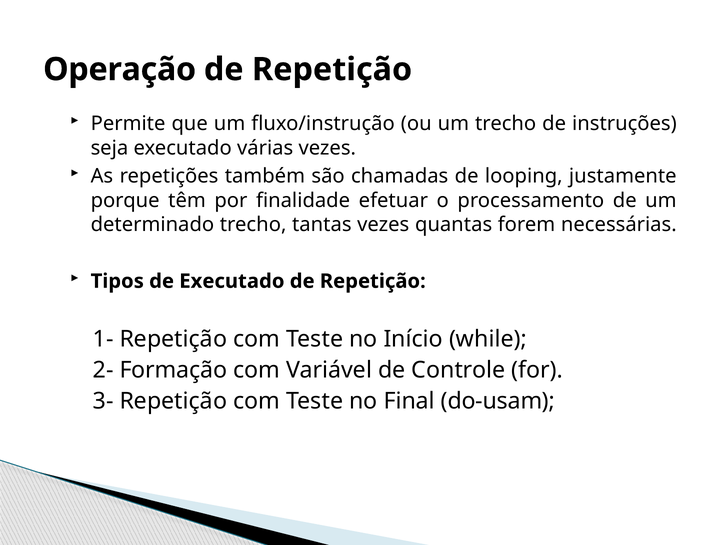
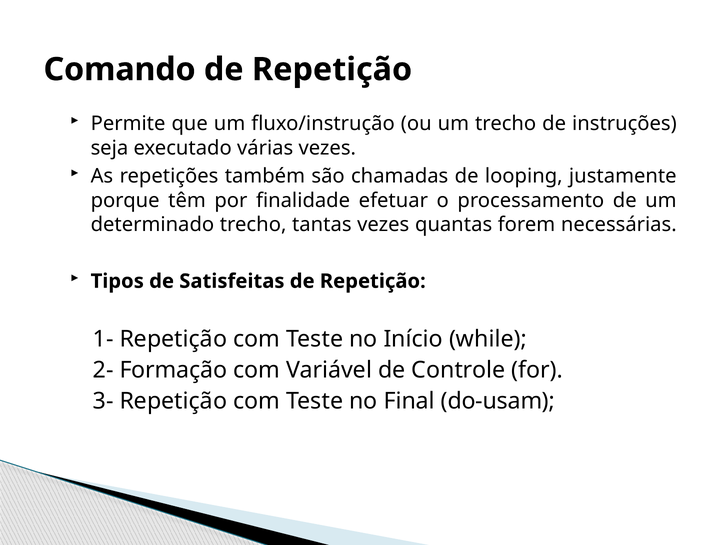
Operação: Operação -> Comando (120, 70)
de Executado: Executado -> Satisfeitas (232, 281)
